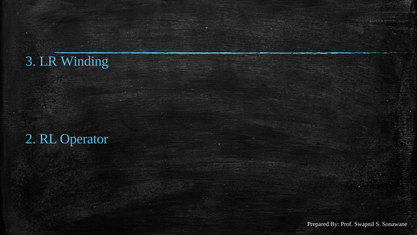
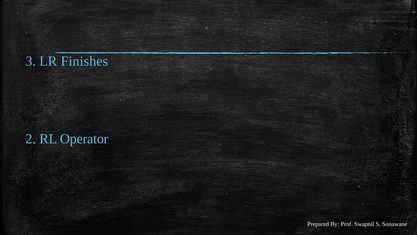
Winding: Winding -> Finishes (84, 61)
